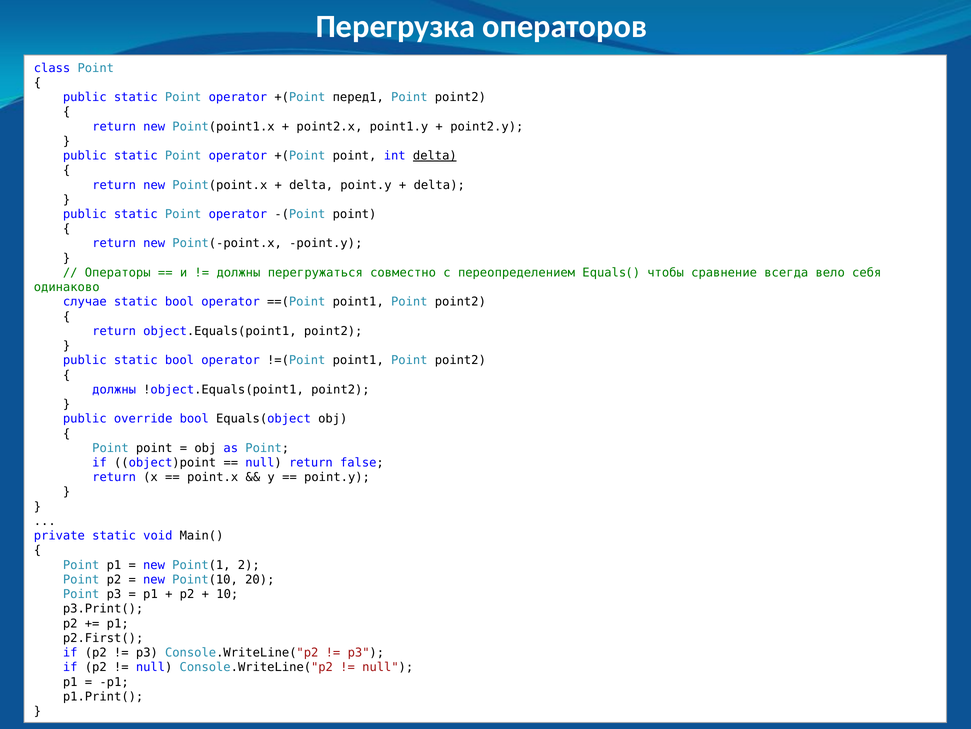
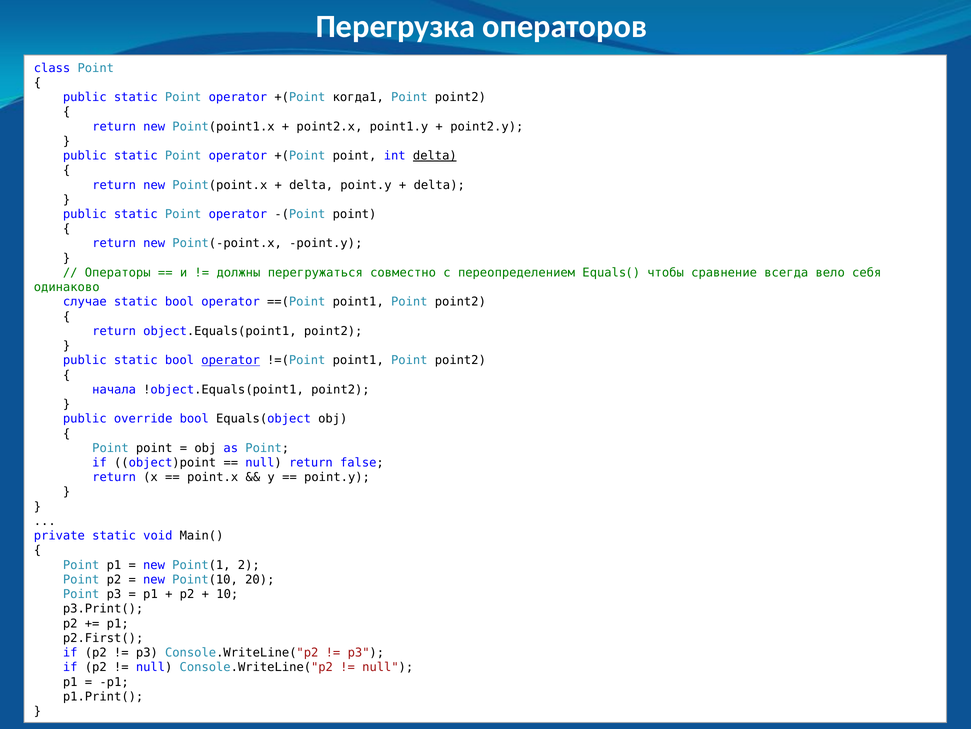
перед1: перед1 -> когда1 (358, 97)
operator underline: none -> present (231, 360)
должны: должны -> начала (114, 389)
